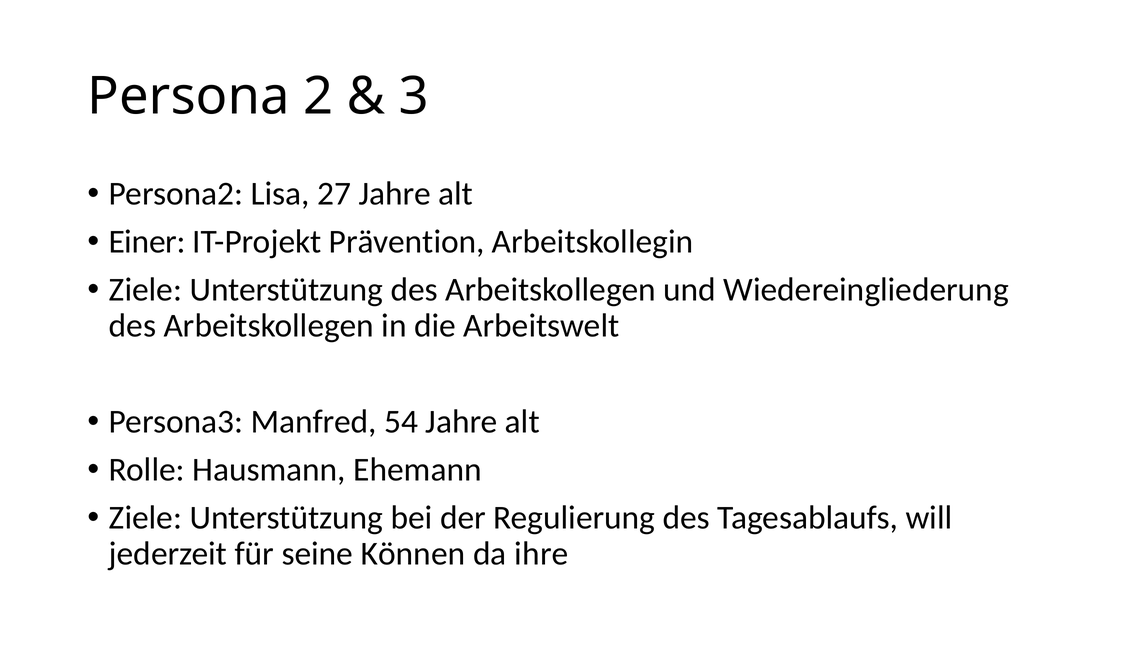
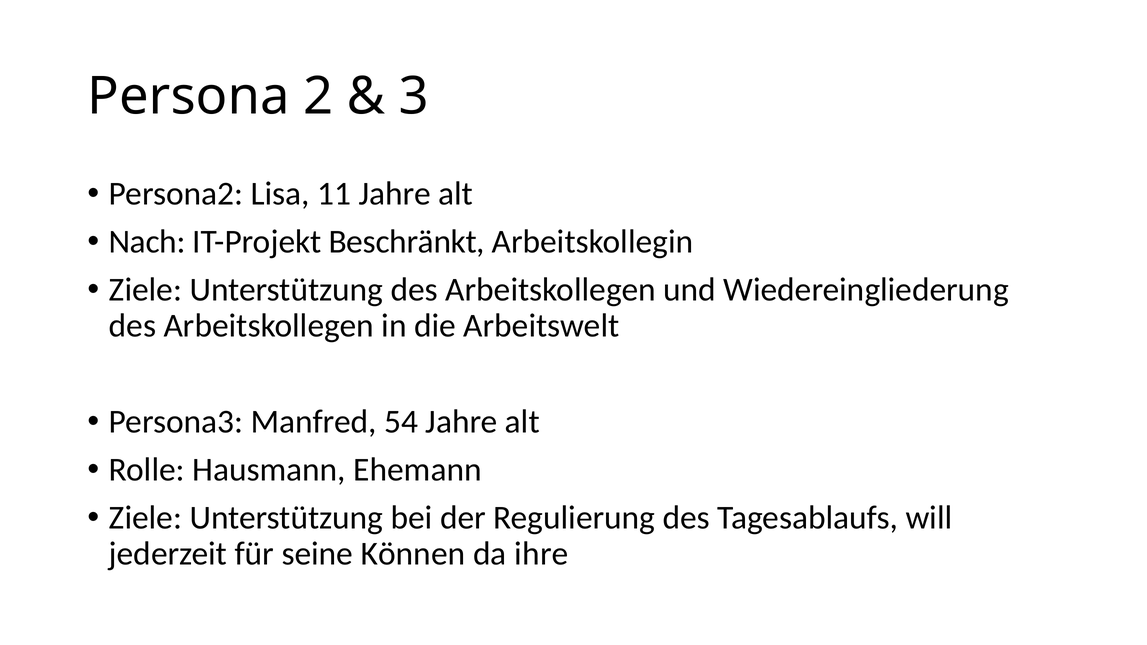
27: 27 -> 11 (334, 194)
Einer: Einer -> Nach (147, 242)
Prävention: Prävention -> Beschränkt (407, 242)
